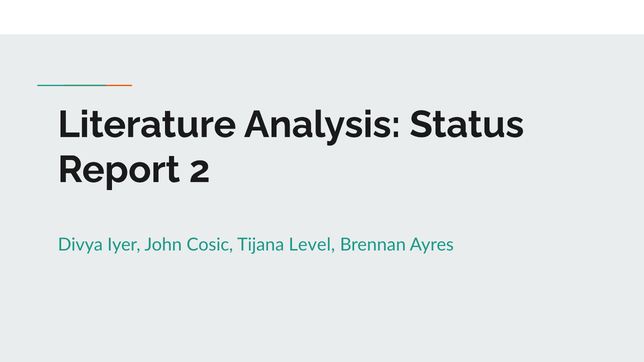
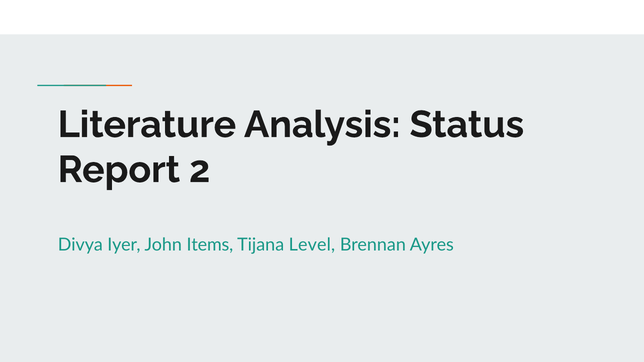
Cosic: Cosic -> Items (210, 245)
